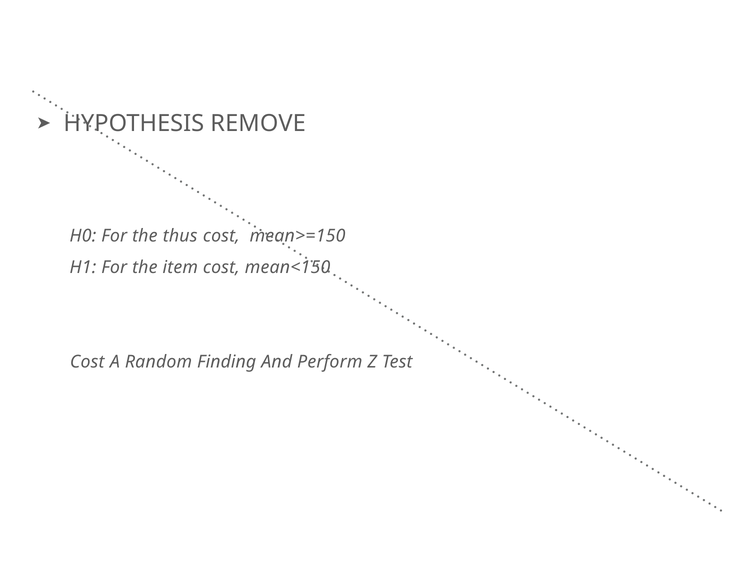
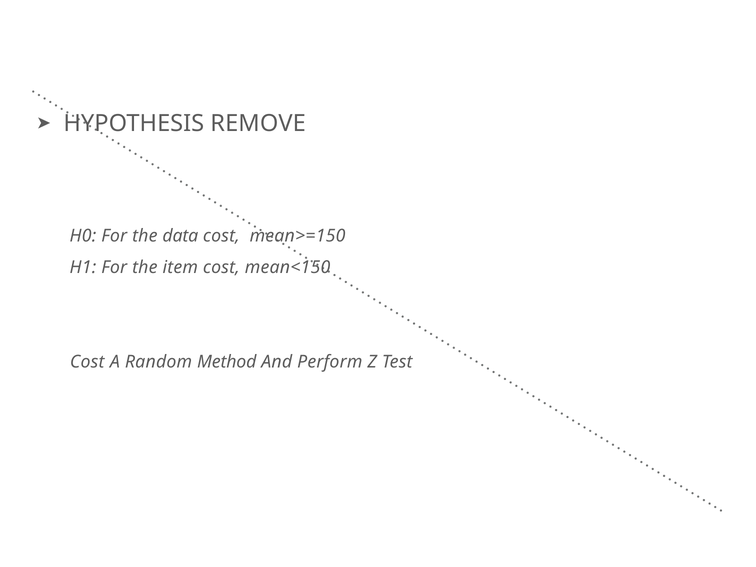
thus: thus -> data (180, 236)
Finding: Finding -> Method (227, 362)
